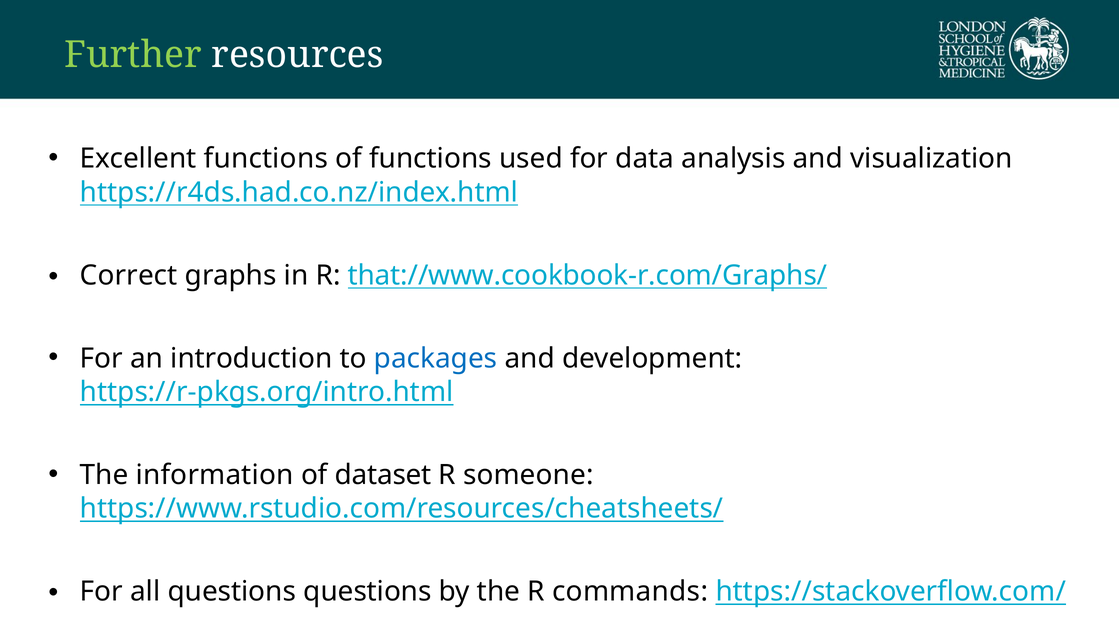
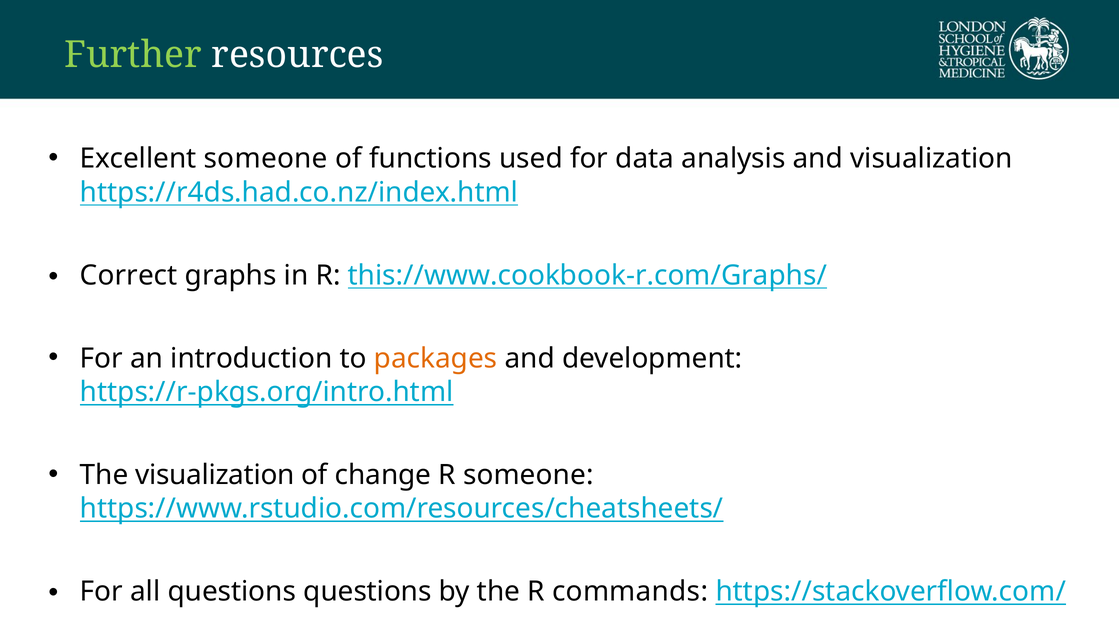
Excellent functions: functions -> someone (266, 159)
that://www.cookbook-r.com/Graphs/: that://www.cookbook-r.com/Graphs/ -> this://www.cookbook-r.com/Graphs/ (587, 275)
packages colour: blue -> orange (436, 358)
The information: information -> visualization (215, 474)
dataset: dataset -> change (383, 474)
